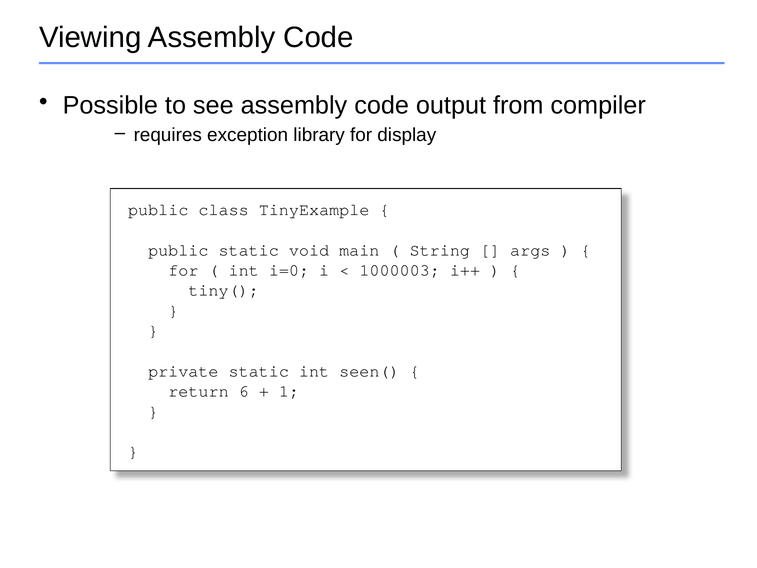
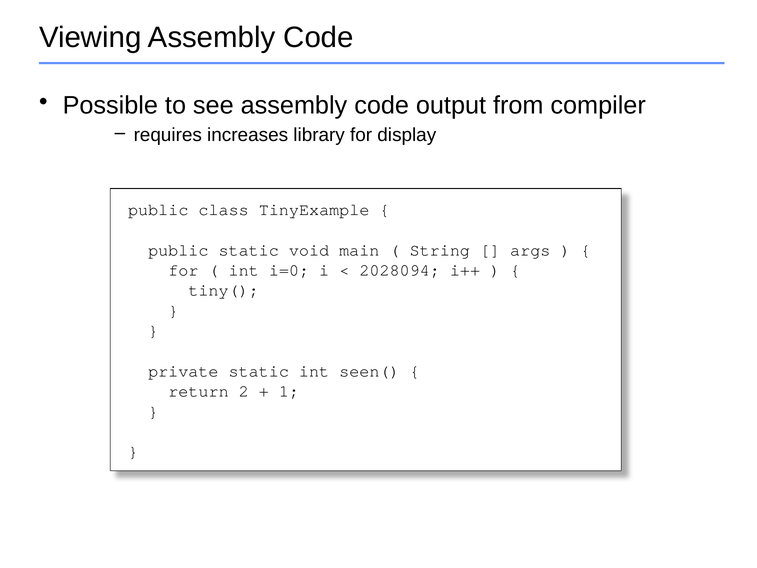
exception: exception -> increases (248, 135)
1000003: 1000003 -> 2028094 (400, 270)
6: 6 -> 2 (244, 391)
